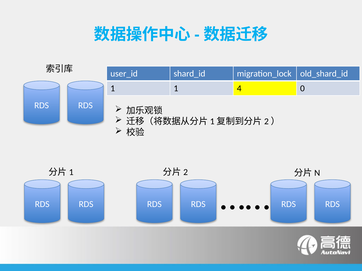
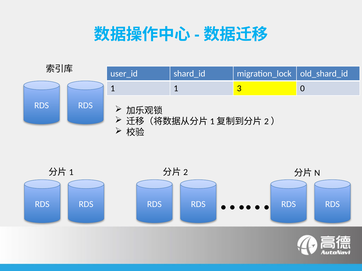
4: 4 -> 3 (239, 88)
